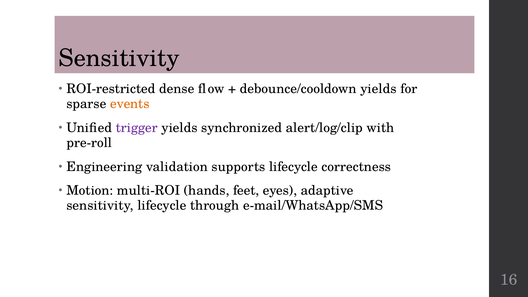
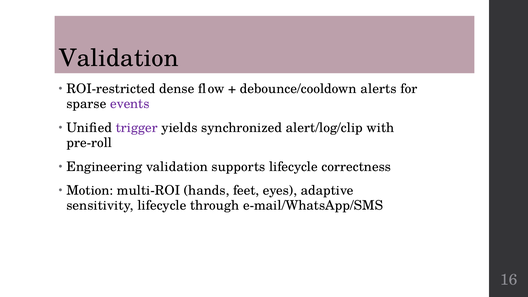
Sensitivity: Sensitivity -> Validation (119, 58)
debounce/cooldown yields: yields -> alerts (379, 89)
events colour: orange -> purple (130, 104)
